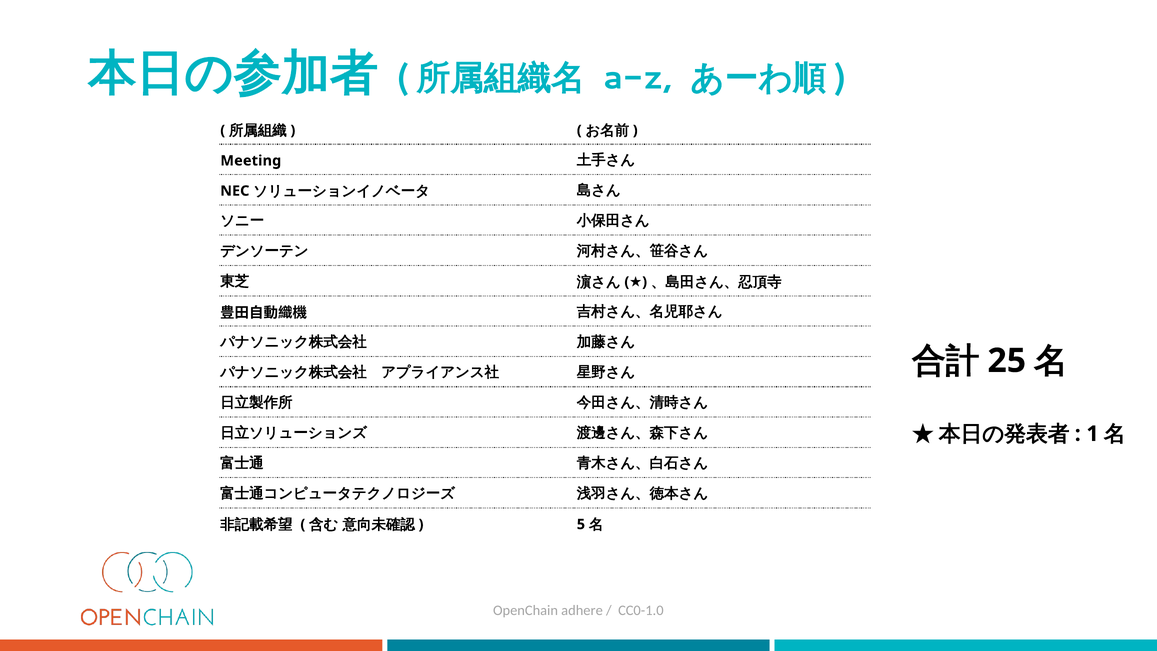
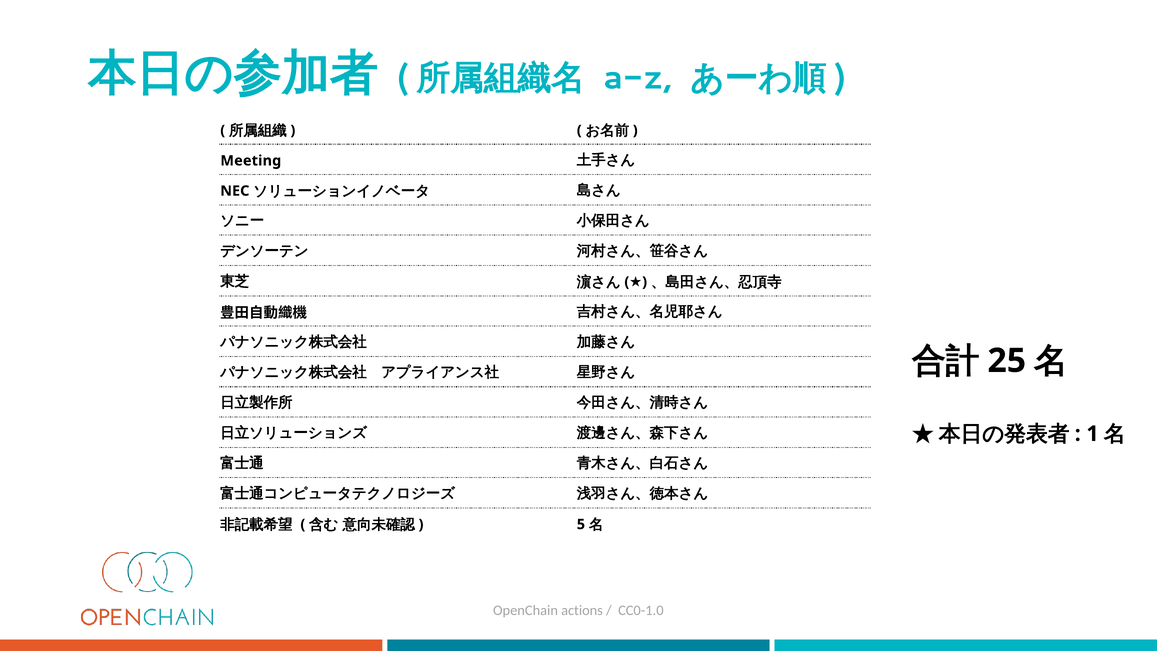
adhere: adhere -> actions (582, 610)
